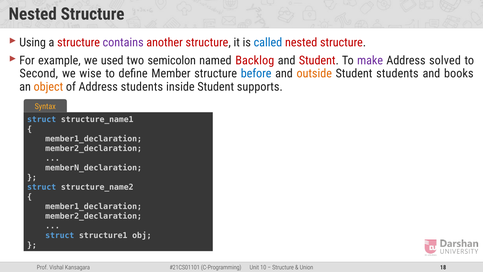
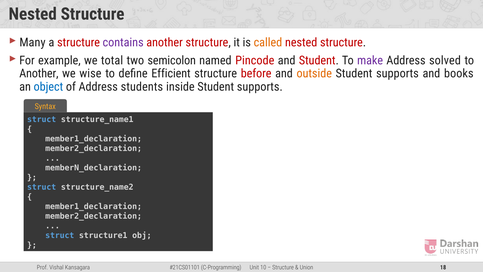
Using: Using -> Many (32, 42)
called colour: blue -> orange (268, 42)
used: used -> total (112, 61)
Backlog: Backlog -> Pincode (255, 61)
Second: Second -> Another (39, 74)
Member: Member -> Efficient (171, 74)
before colour: blue -> red (256, 74)
students: students -> supports (397, 74)
object colour: orange -> blue (48, 87)
